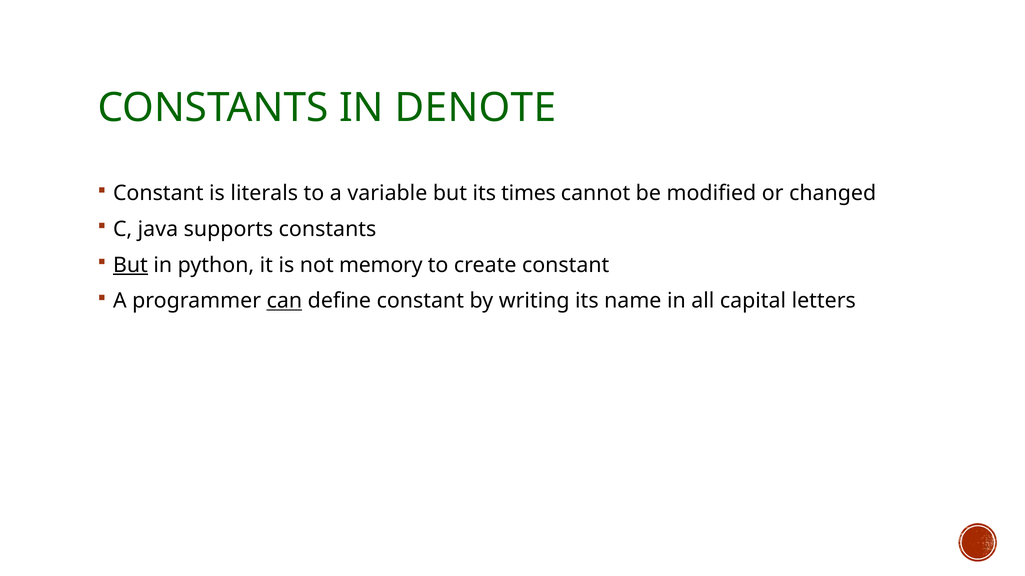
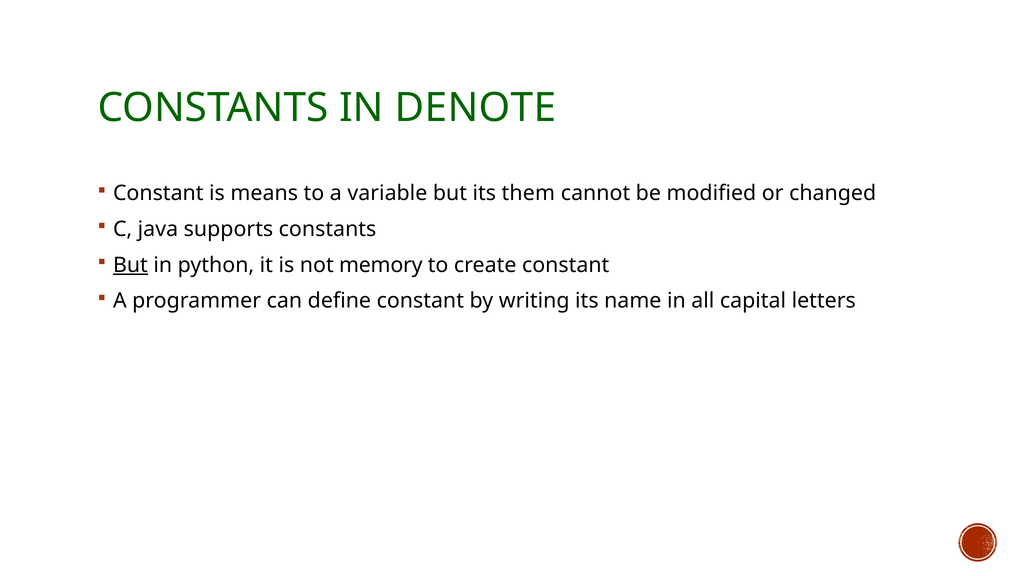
literals: literals -> means (264, 194)
times: times -> them (528, 194)
can underline: present -> none (284, 301)
